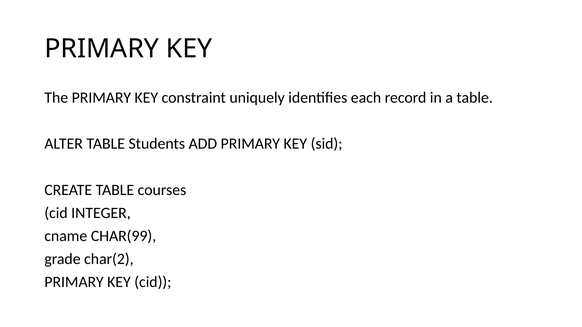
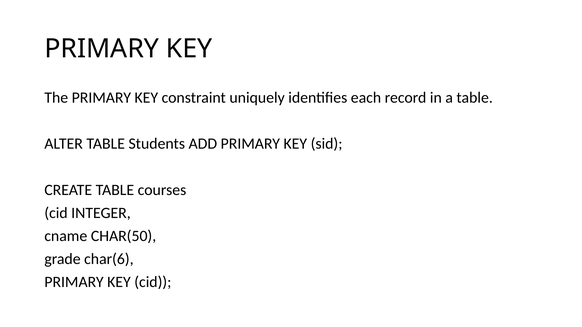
CHAR(99: CHAR(99 -> CHAR(50 (124, 236)
char(2: char(2 -> char(6 (109, 259)
